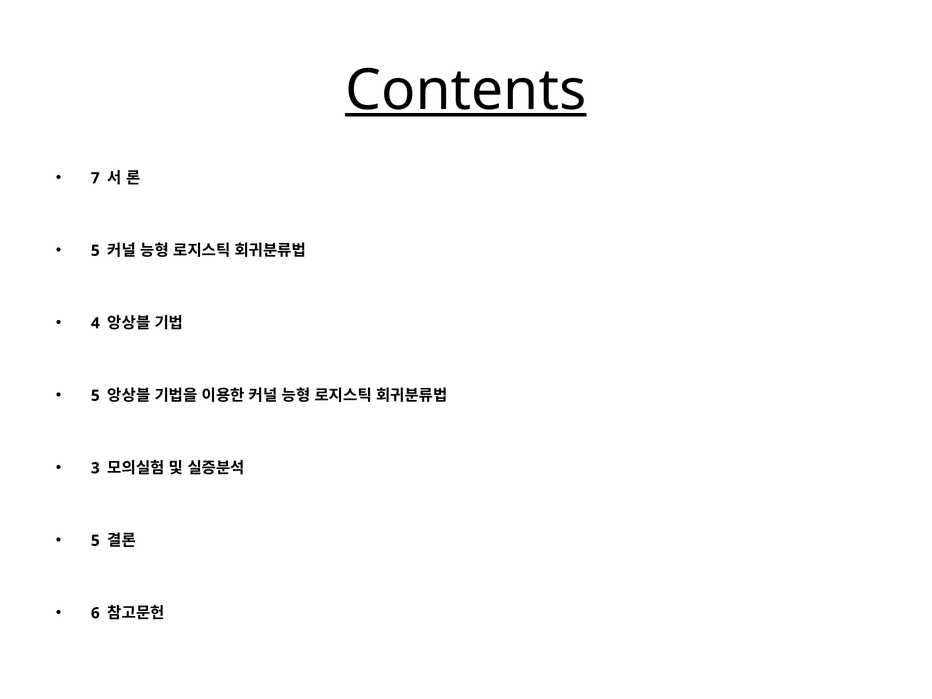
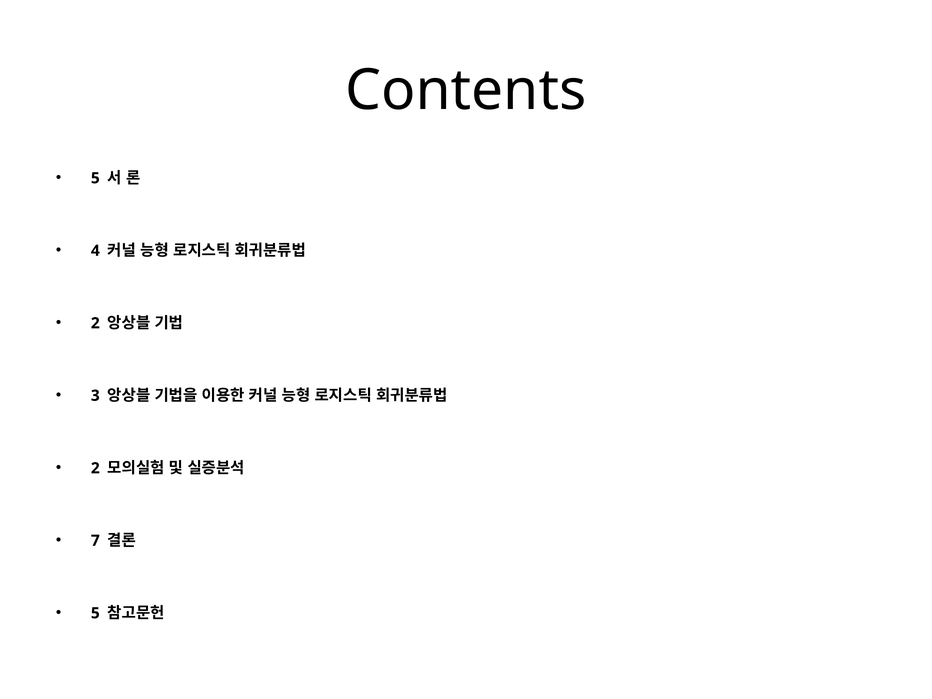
Contents underline: present -> none (466, 90)
7: 7 -> 5 (95, 178)
5: 5 -> 4 (95, 251)
4: 4 -> 2 (95, 323)
5: 5 -> 3 (95, 396)
3: 3 -> 2 (95, 468)
5: 5 -> 7 (95, 541)
6: 6 -> 5 (95, 613)
